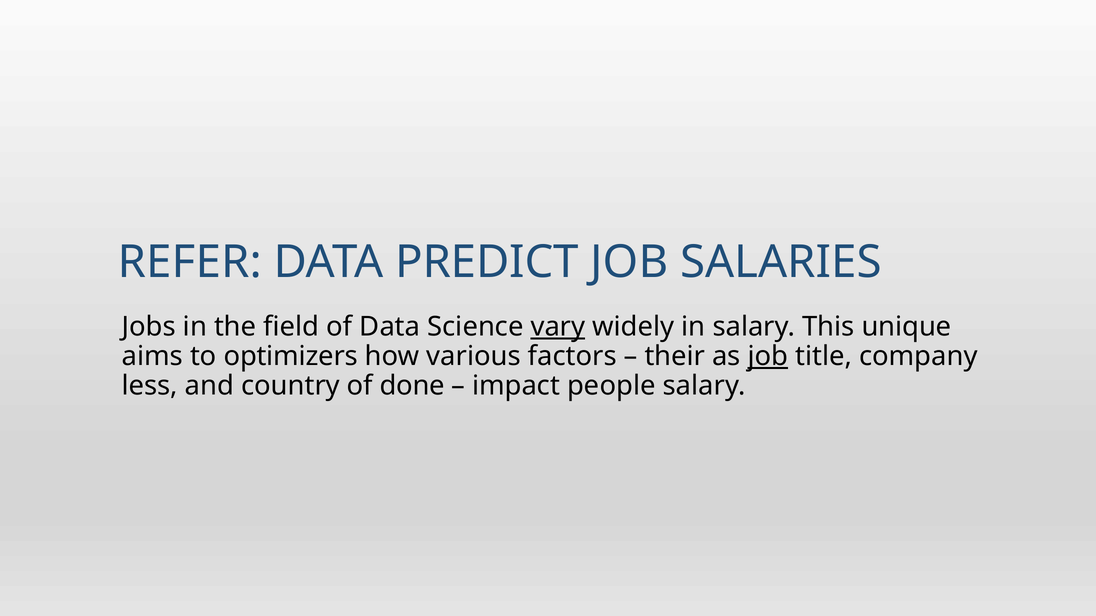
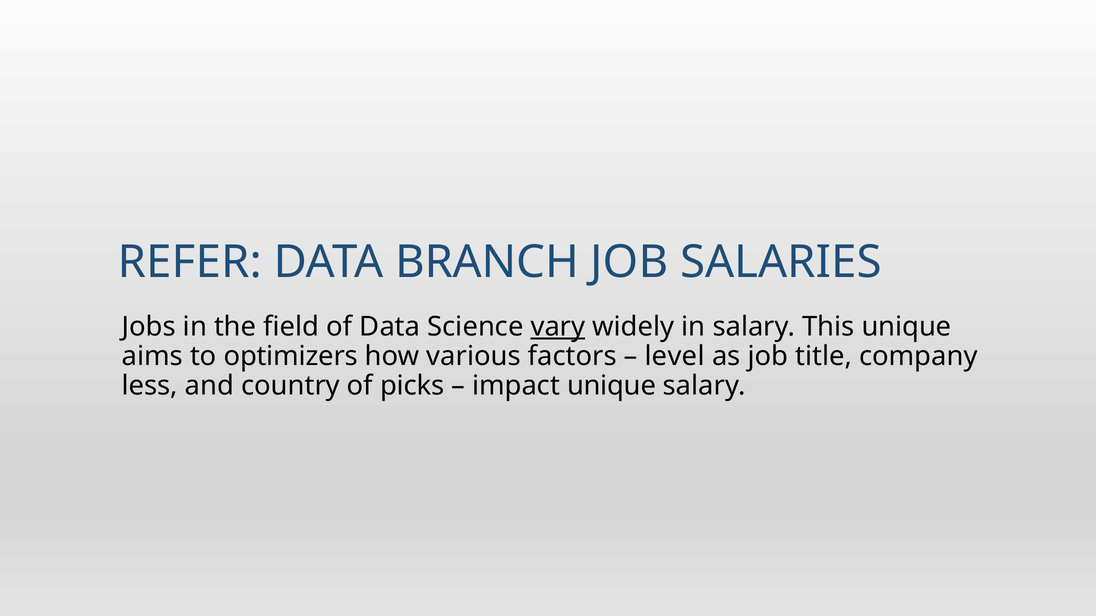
PREDICT: PREDICT -> BRANCH (487, 262)
their: their -> level (675, 357)
job underline: present -> none (768, 357)
done: done -> picks (412, 386)
impact people: people -> unique (612, 386)
